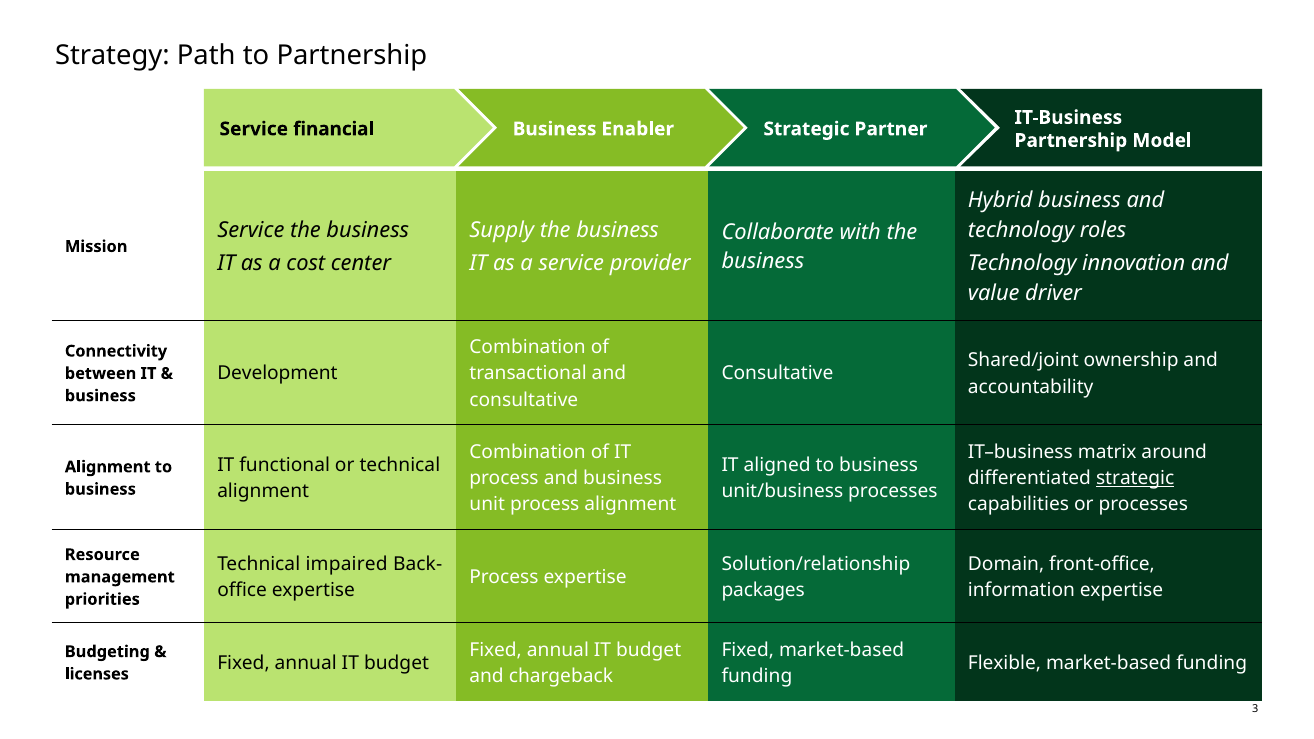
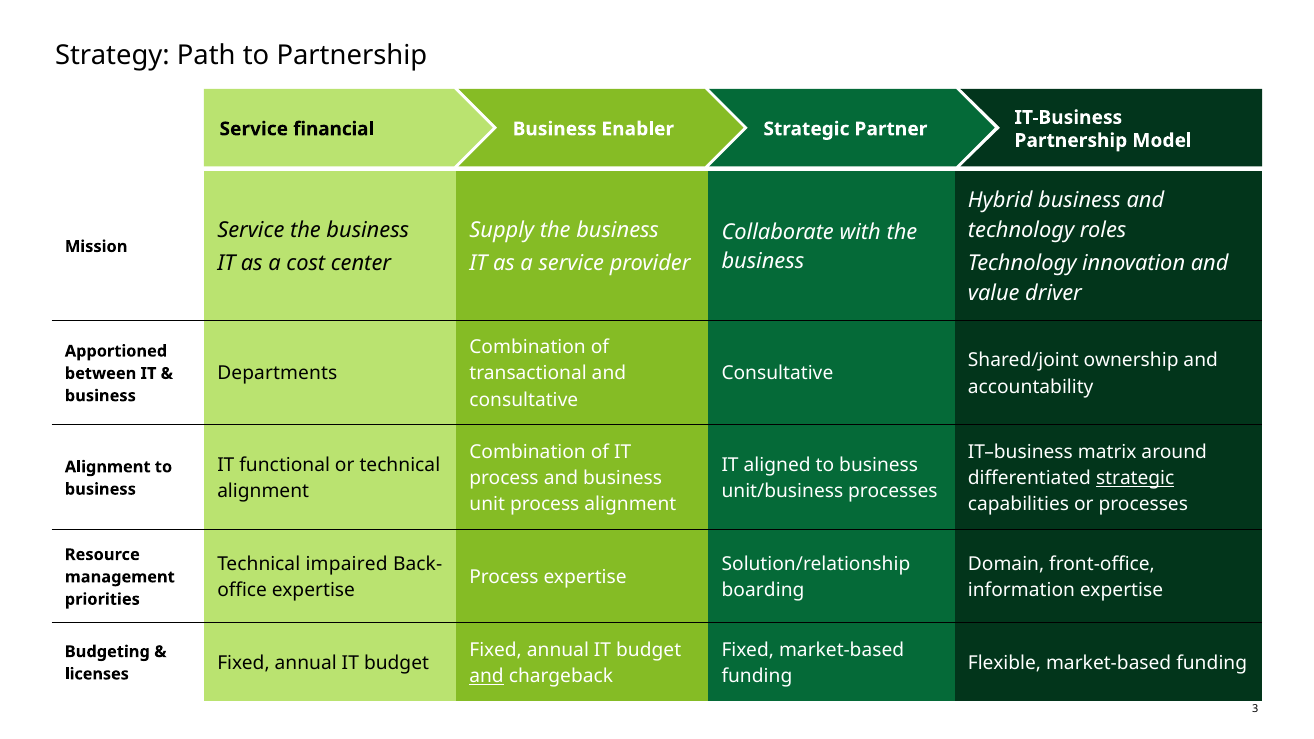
Connectivity: Connectivity -> Apportioned (116, 351)
Development: Development -> Departments (277, 374)
packages: packages -> boarding (763, 590)
and underline: none -> present (487, 676)
